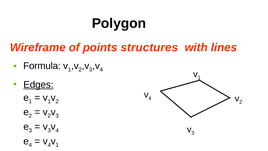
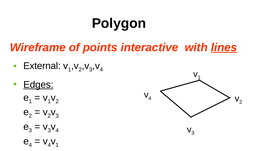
structures: structures -> interactive (149, 47)
lines underline: none -> present (224, 47)
Formula: Formula -> External (42, 66)
